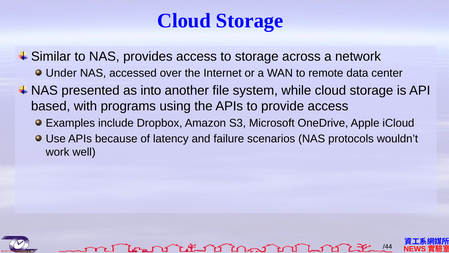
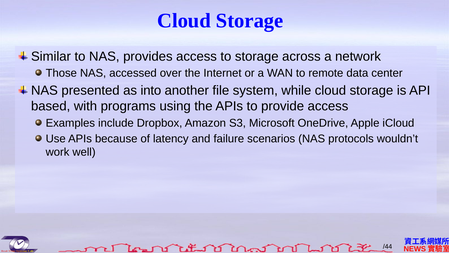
Under: Under -> Those (61, 73)
